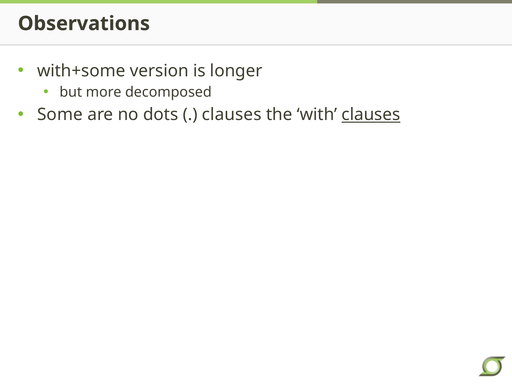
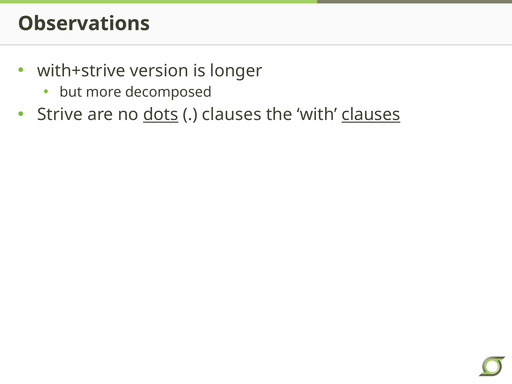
with+some: with+some -> with+strive (81, 71)
Some: Some -> Strive (60, 115)
dots underline: none -> present (161, 115)
